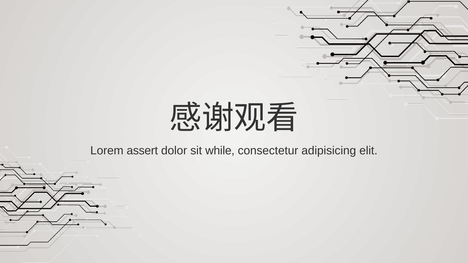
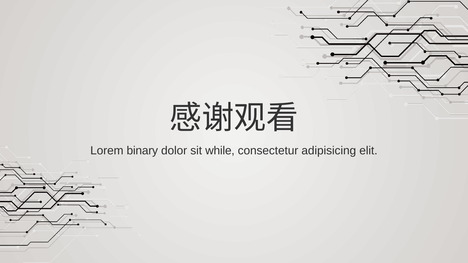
assert: assert -> binary (142, 151)
